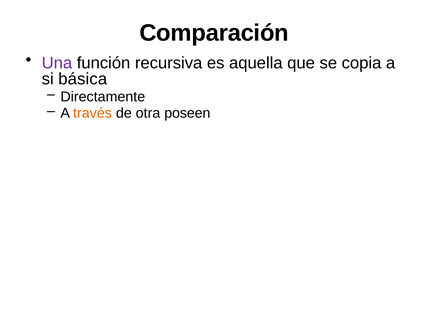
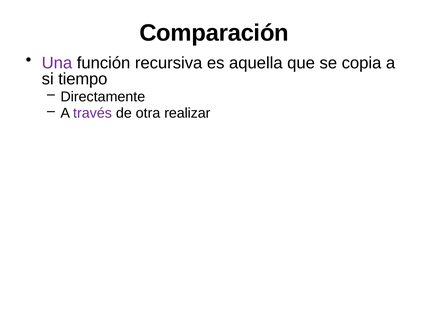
básica: básica -> tiempo (83, 79)
través colour: orange -> purple (93, 113)
poseen: poseen -> realizar (187, 113)
